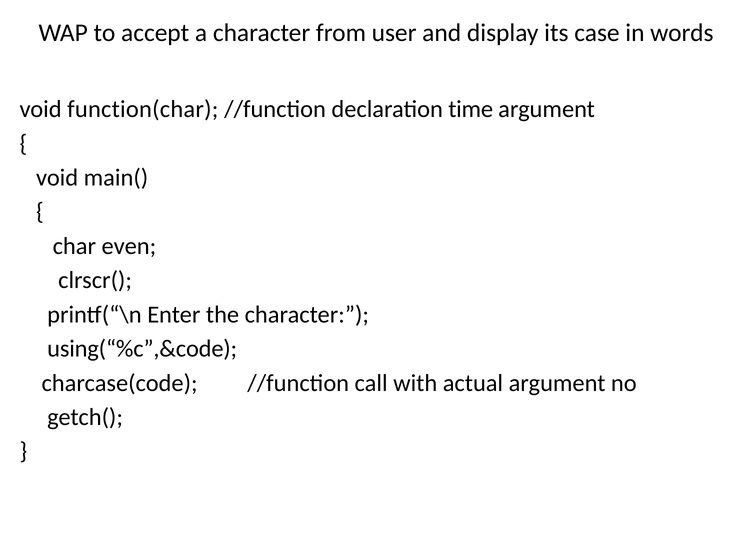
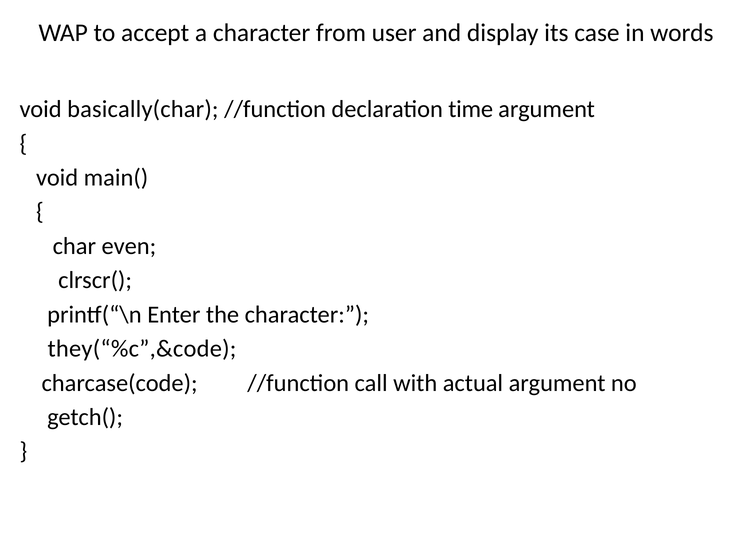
function(char: function(char -> basically(char (143, 109)
using(“%c”,&code: using(“%c”,&code -> they(“%c”,&code (142, 349)
